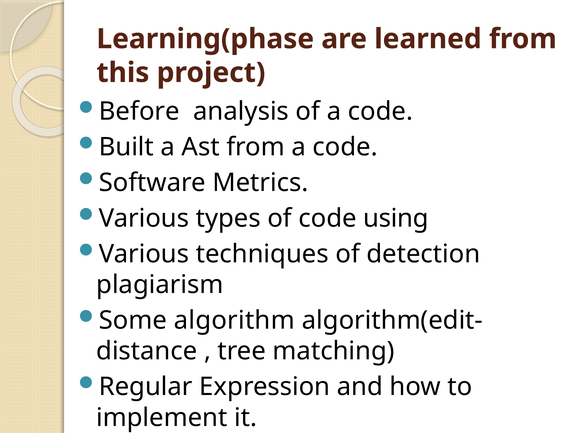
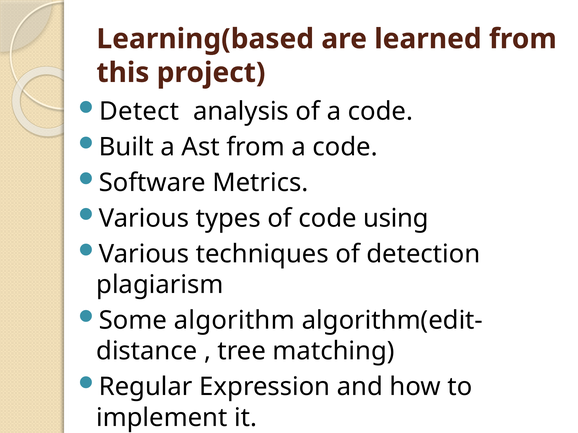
Learning(phase: Learning(phase -> Learning(based (205, 39)
Before: Before -> Detect (139, 112)
